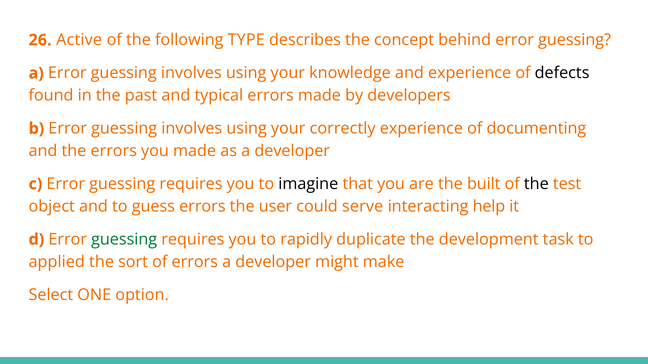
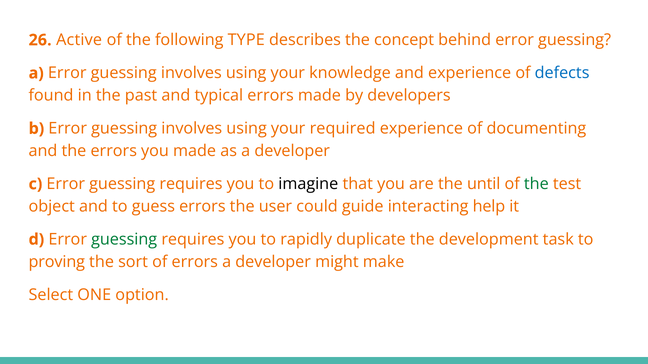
defects colour: black -> blue (562, 73)
correctly: correctly -> required (343, 129)
built: built -> until (484, 184)
the colour: black -> green (536, 184)
serve: serve -> guide (363, 207)
applied: applied -> proving (57, 262)
